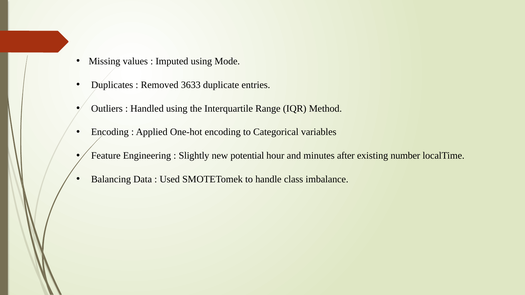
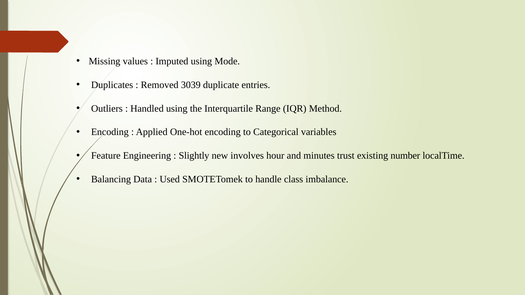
3633: 3633 -> 3039 (191, 85)
potential: potential -> involves (247, 156)
after: after -> trust (346, 156)
